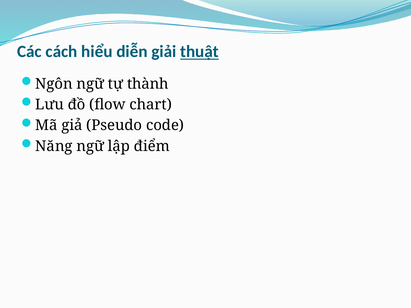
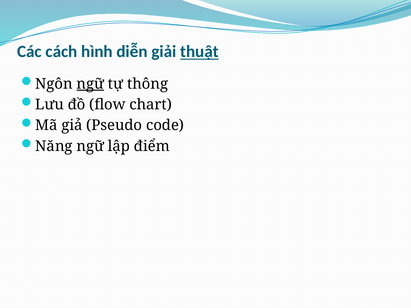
hiểu: hiểu -> hình (97, 52)
ngữ underline: none -> present (90, 84)
thành: thành -> thông (148, 84)
